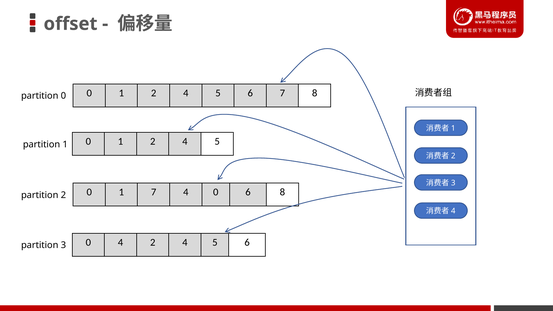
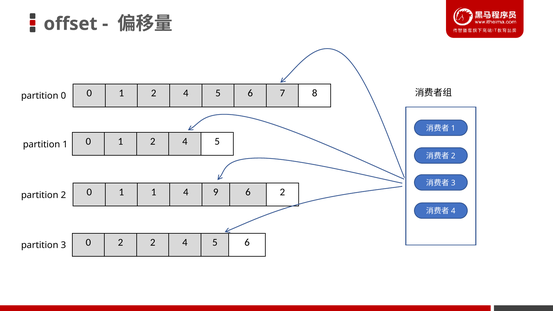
1 7: 7 -> 1 (154, 192)
4 0: 0 -> 9 (216, 192)
6 8: 8 -> 2 (282, 192)
0 4: 4 -> 2 (121, 242)
